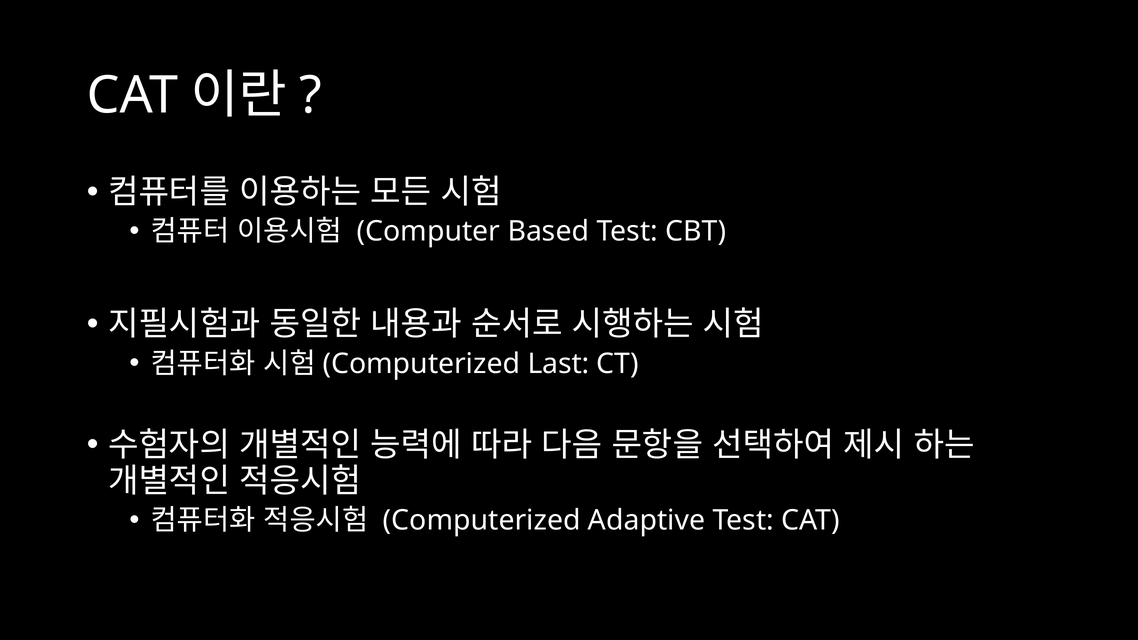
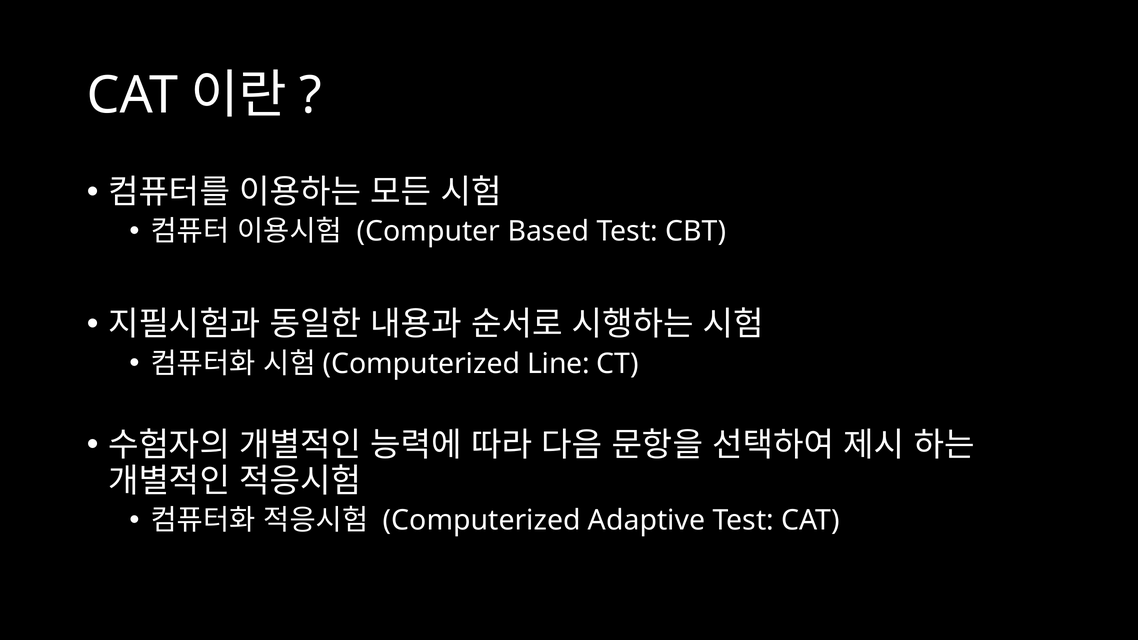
Last: Last -> Line (559, 364)
